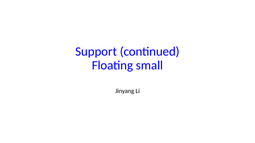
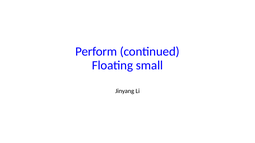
Support: Support -> Perform (96, 52)
